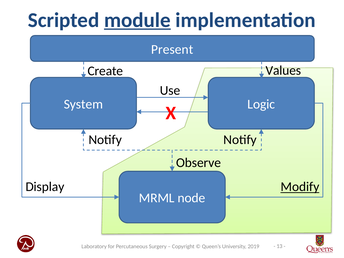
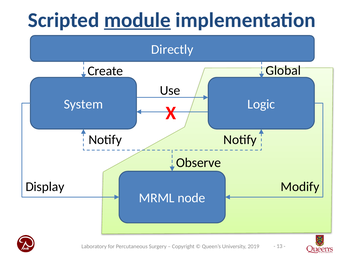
Present: Present -> Directly (172, 49)
Values: Values -> Global (283, 71)
Modify underline: present -> none (300, 187)
